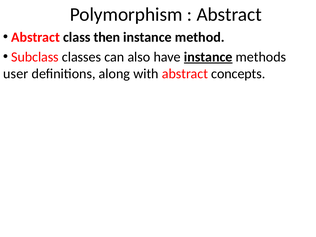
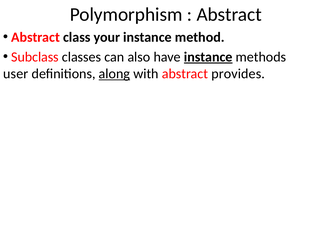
then: then -> your (107, 37)
along underline: none -> present (114, 74)
concepts: concepts -> provides (238, 74)
